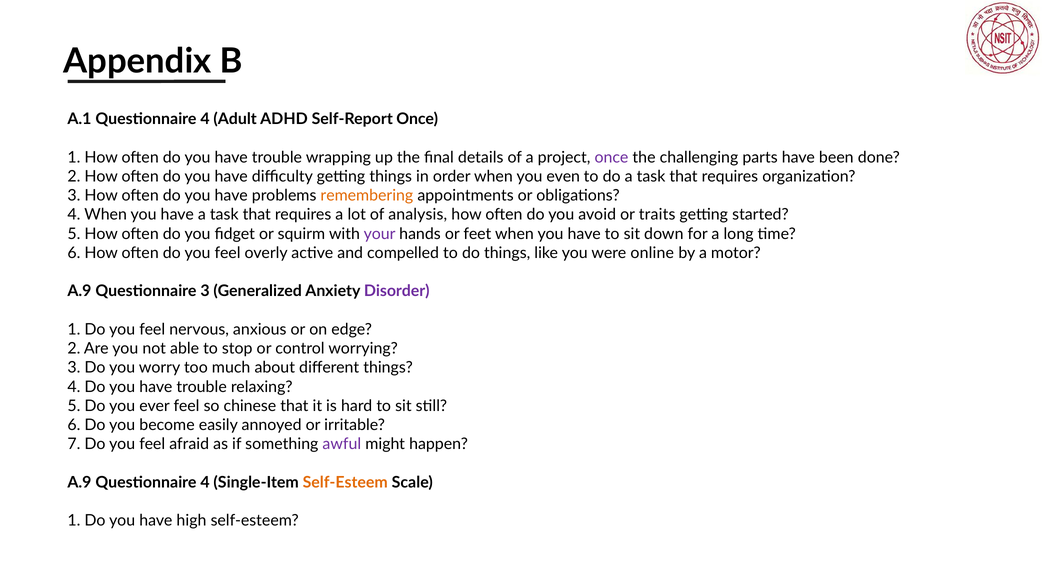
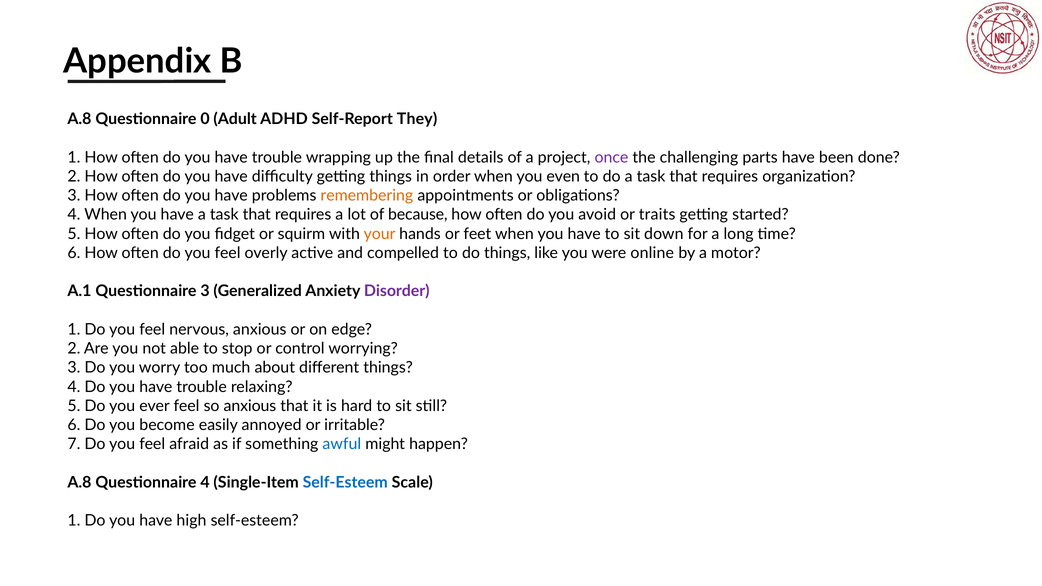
A.1: A.1 -> A.8 (79, 119)
4: 4 -> 0 (205, 119)
Self-Report Once: Once -> They (417, 119)
analysis: analysis -> because (418, 215)
your colour: purple -> orange (380, 234)
A.9: A.9 -> A.1 (79, 291)
so chinese: chinese -> anxious (250, 406)
awful colour: purple -> blue (342, 444)
A.9: A.9 -> A.8 (79, 482)
Self-Esteem colour: orange -> blue (345, 482)
